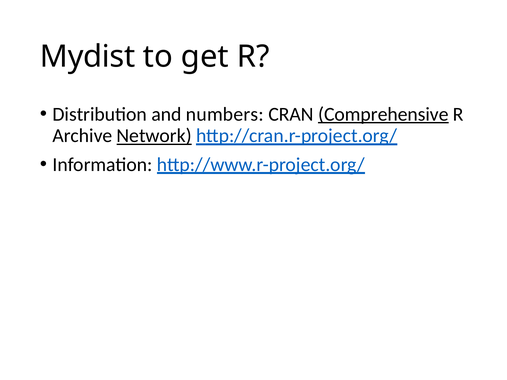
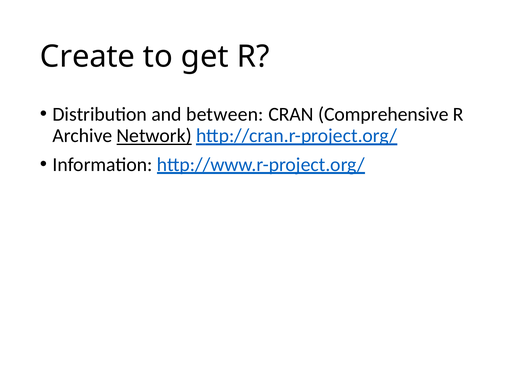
Mydist: Mydist -> Create (88, 57)
numbers: numbers -> between (225, 114)
Comprehensive underline: present -> none (383, 114)
